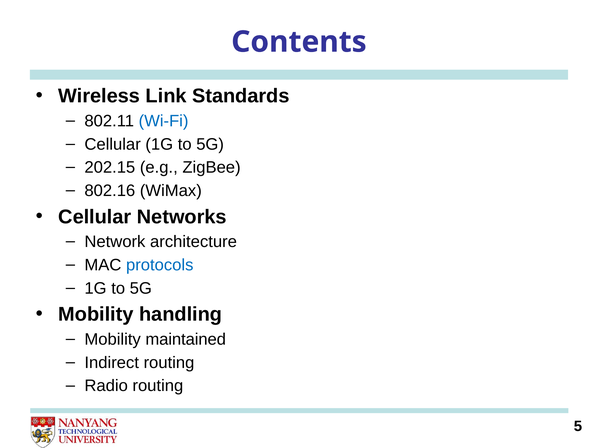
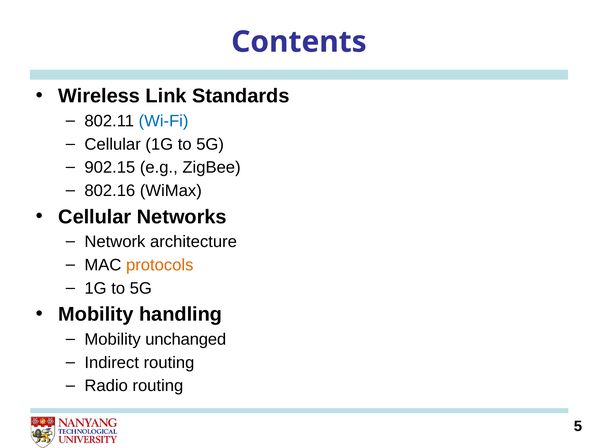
202.15: 202.15 -> 902.15 (110, 168)
protocols colour: blue -> orange (160, 265)
maintained: maintained -> unchanged (186, 340)
